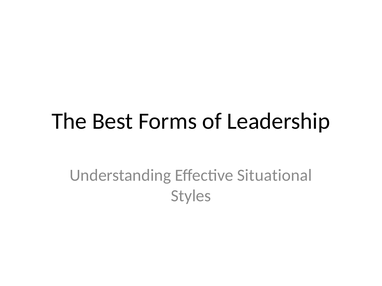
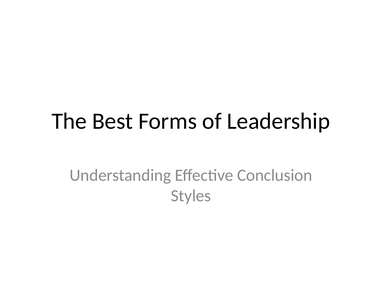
Situational: Situational -> Conclusion (275, 176)
